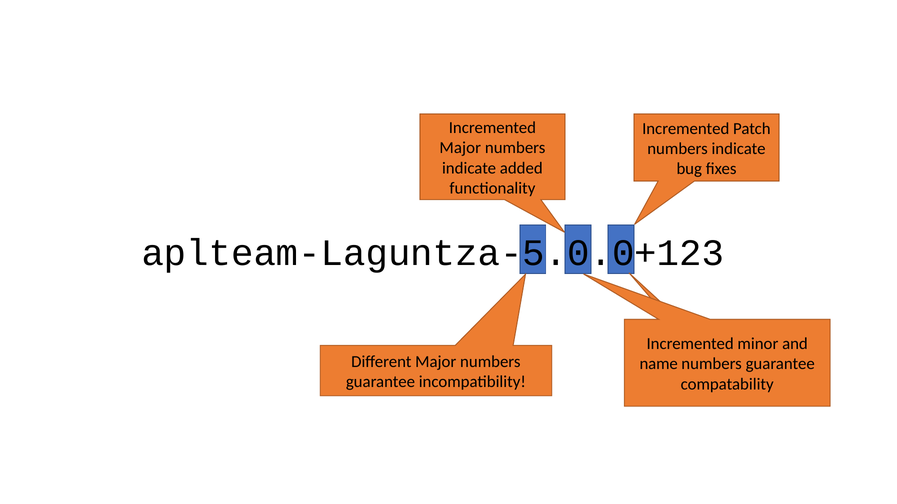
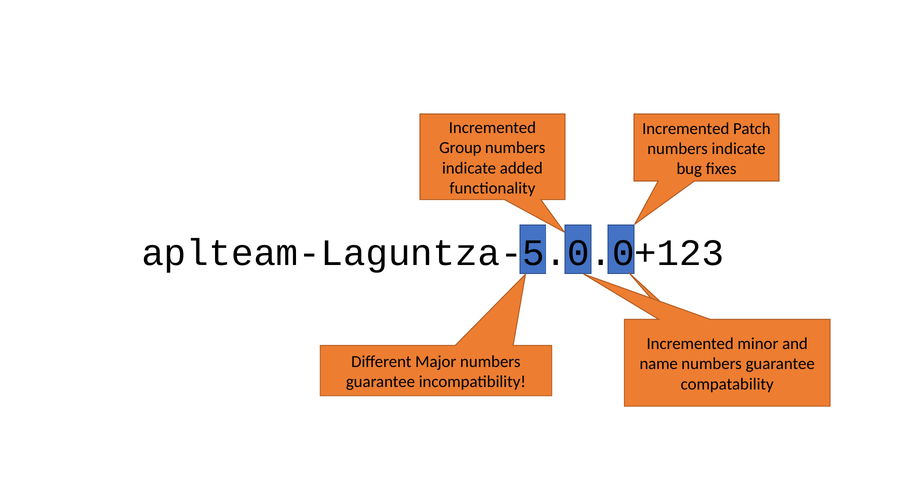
Major: Major -> Group (460, 148)
